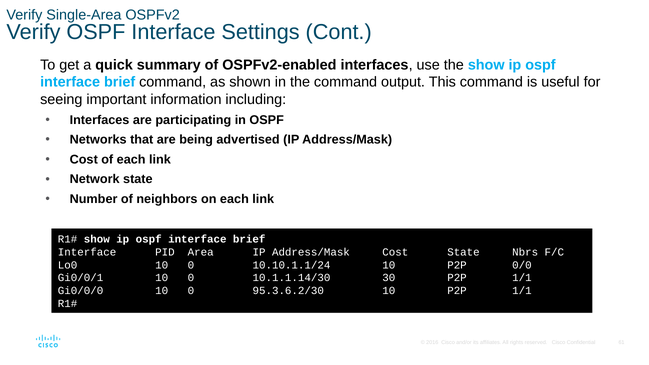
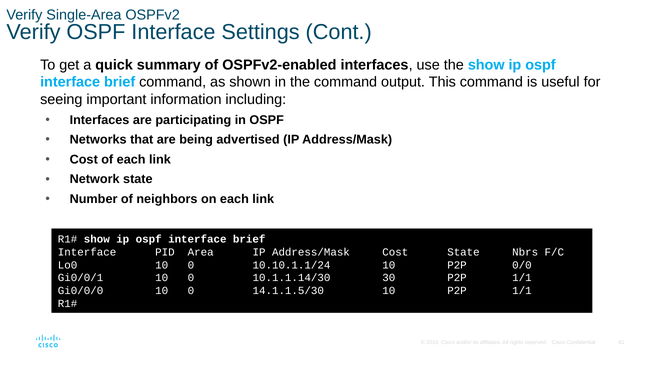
95.3.6.2/30: 95.3.6.2/30 -> 14.1.1.5/30 (288, 291)
